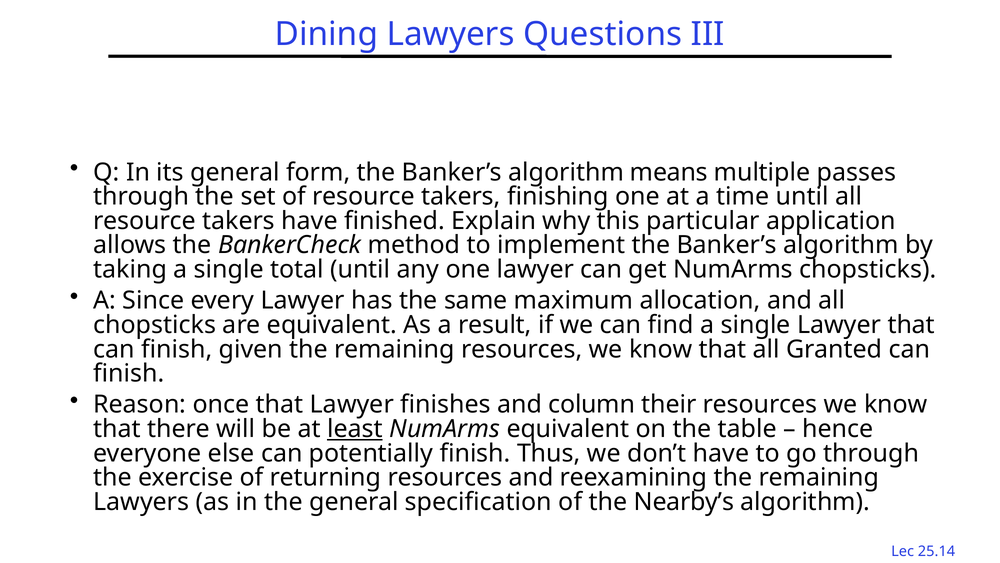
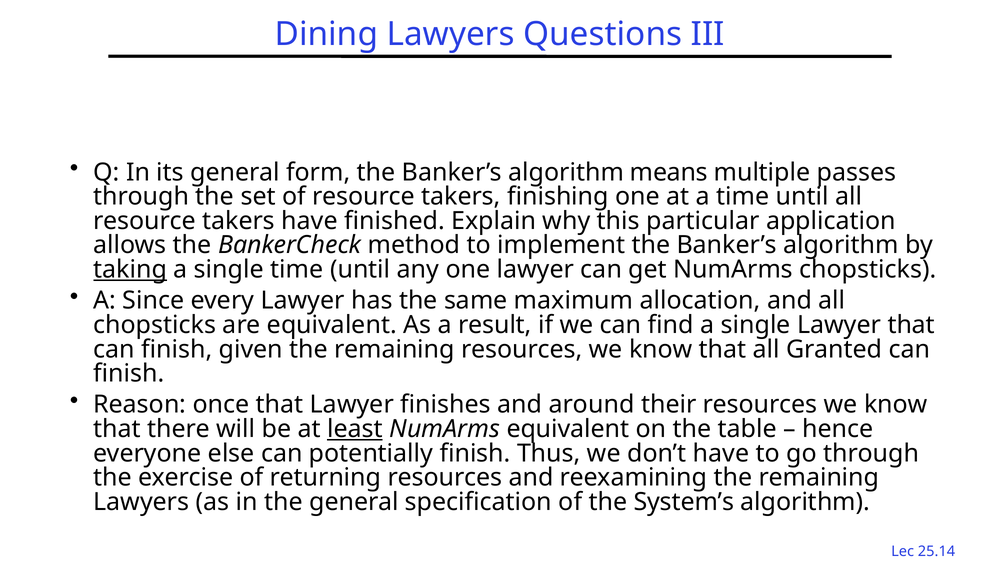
taking underline: none -> present (130, 269)
single total: total -> time (297, 269)
column: column -> around (592, 404)
Nearby’s: Nearby’s -> System’s (684, 501)
